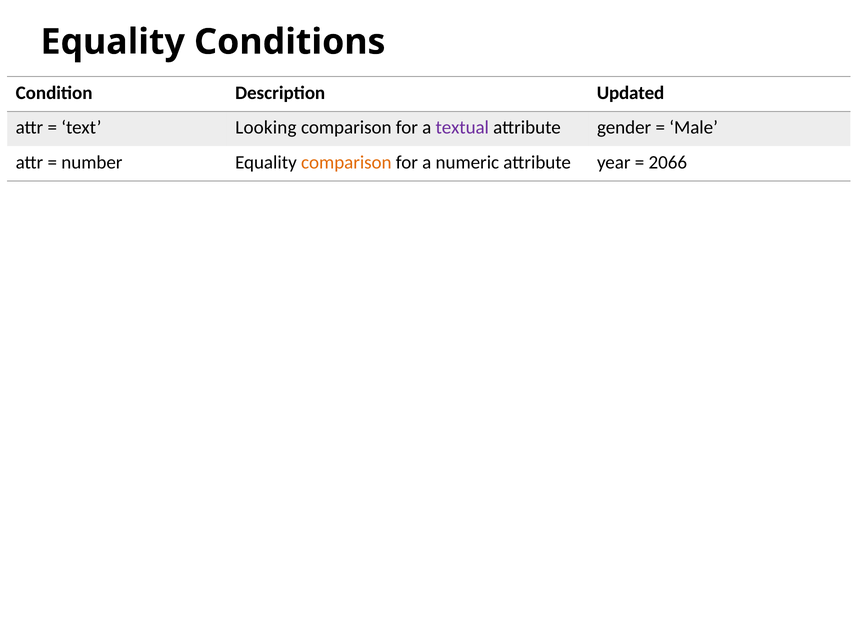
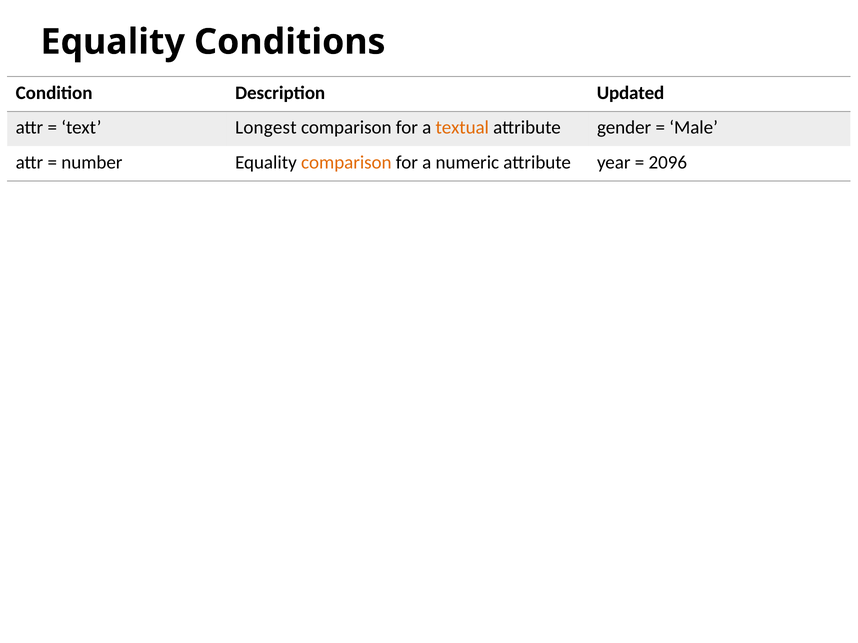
Looking: Looking -> Longest (266, 128)
textual colour: purple -> orange (462, 128)
2066: 2066 -> 2096 (668, 162)
